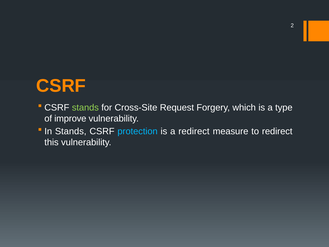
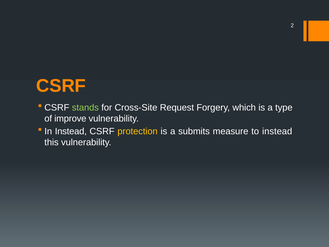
In Stands: Stands -> Instead (71, 131)
protection colour: light blue -> yellow (138, 131)
a redirect: redirect -> submits (194, 131)
to redirect: redirect -> instead (277, 131)
